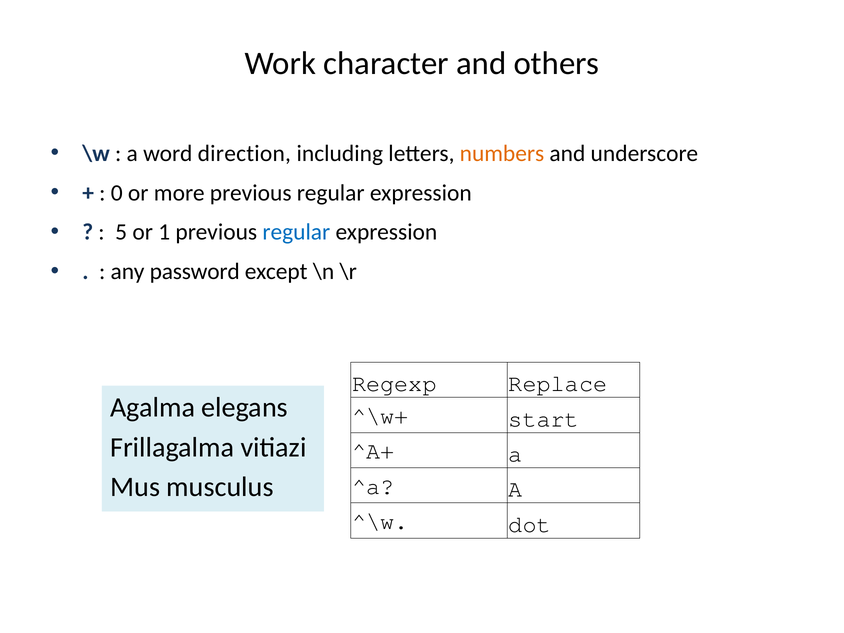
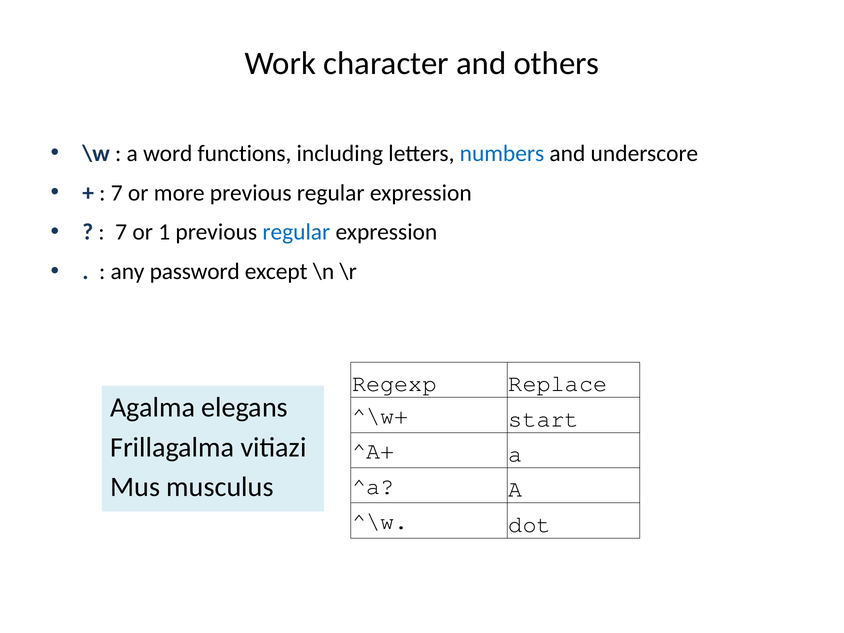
direction: direction -> functions (244, 153)
numbers colour: orange -> blue (502, 153)
0: 0 -> 7 (117, 193)
5: 5 -> 7 (121, 232)
